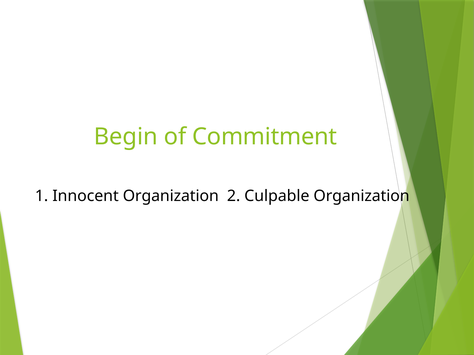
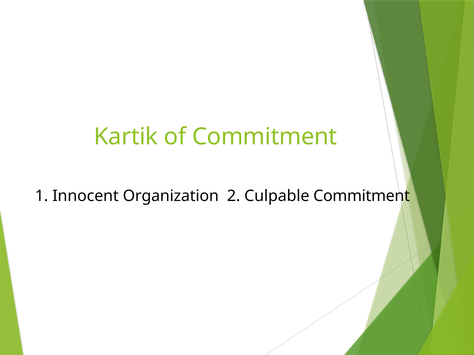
Begin: Begin -> Kartik (126, 137)
Culpable Organization: Organization -> Commitment (362, 196)
